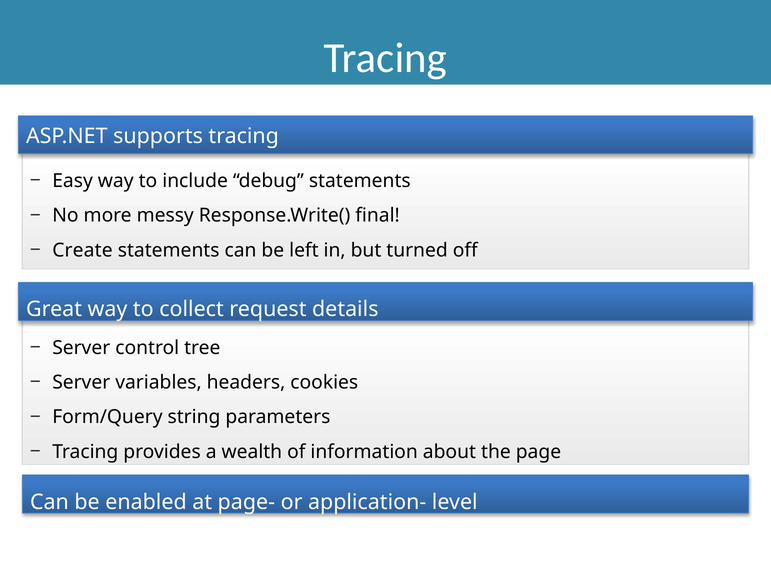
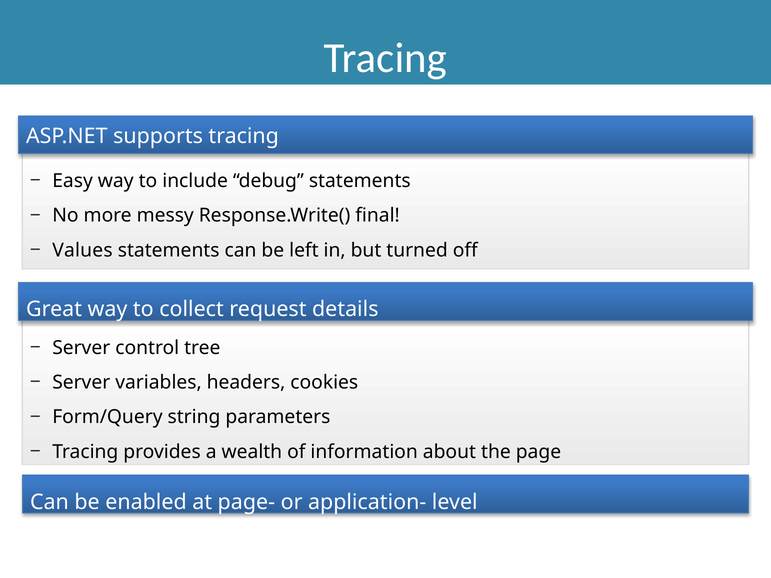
Create: Create -> Values (82, 250)
